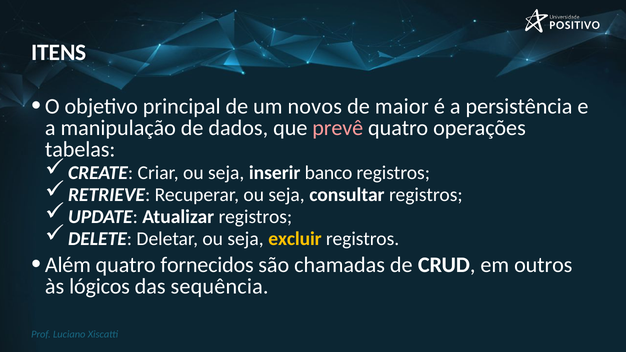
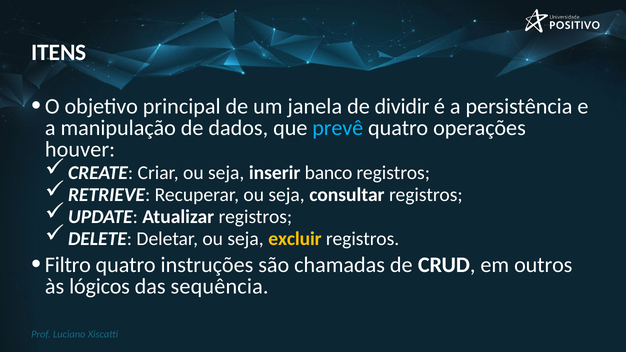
novos: novos -> janela (315, 107)
maior: maior -> dividir (402, 107)
prevê colour: pink -> light blue (338, 128)
tabelas: tabelas -> houver (80, 150)
Além: Além -> Filtro (68, 265)
fornecidos: fornecidos -> instruções (207, 265)
